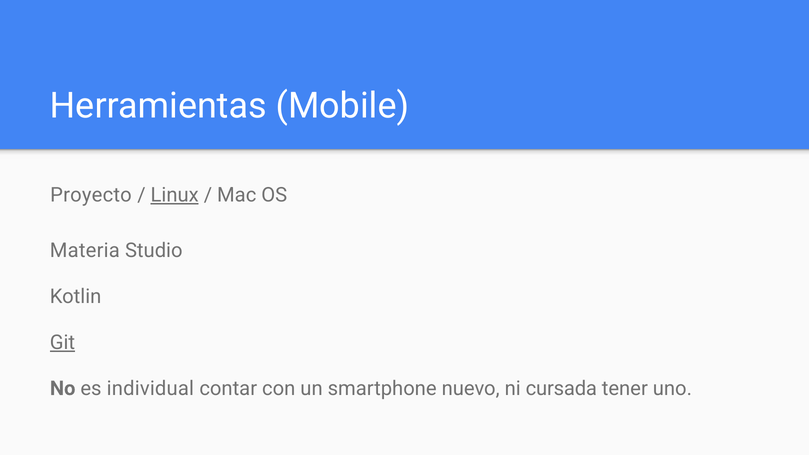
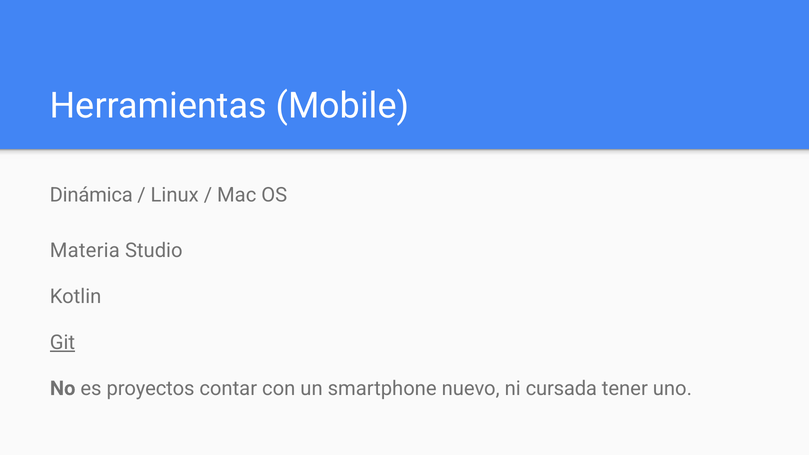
Proyecto: Proyecto -> Dinámica (91, 195)
Linux underline: present -> none (175, 195)
individual: individual -> proyectos (151, 388)
